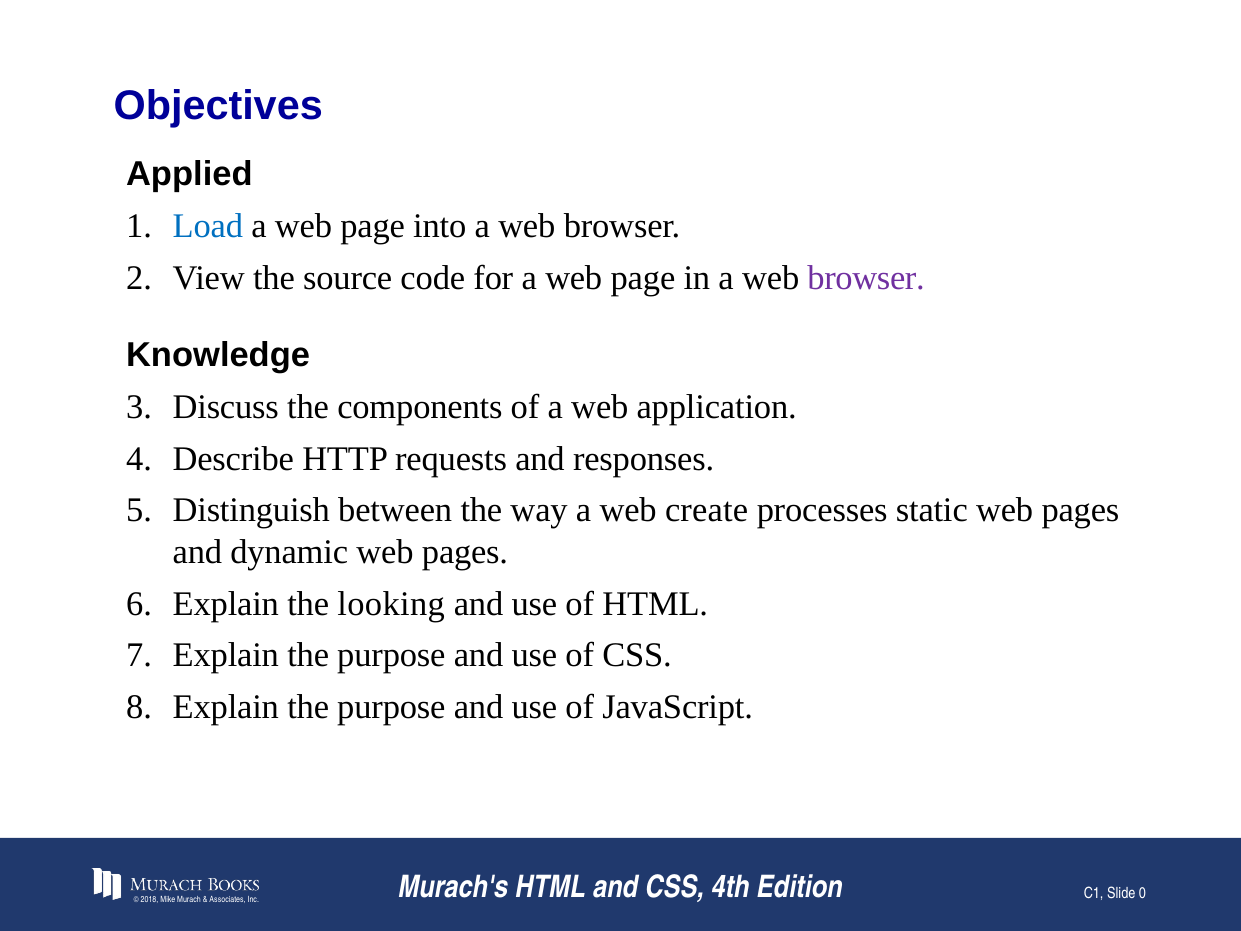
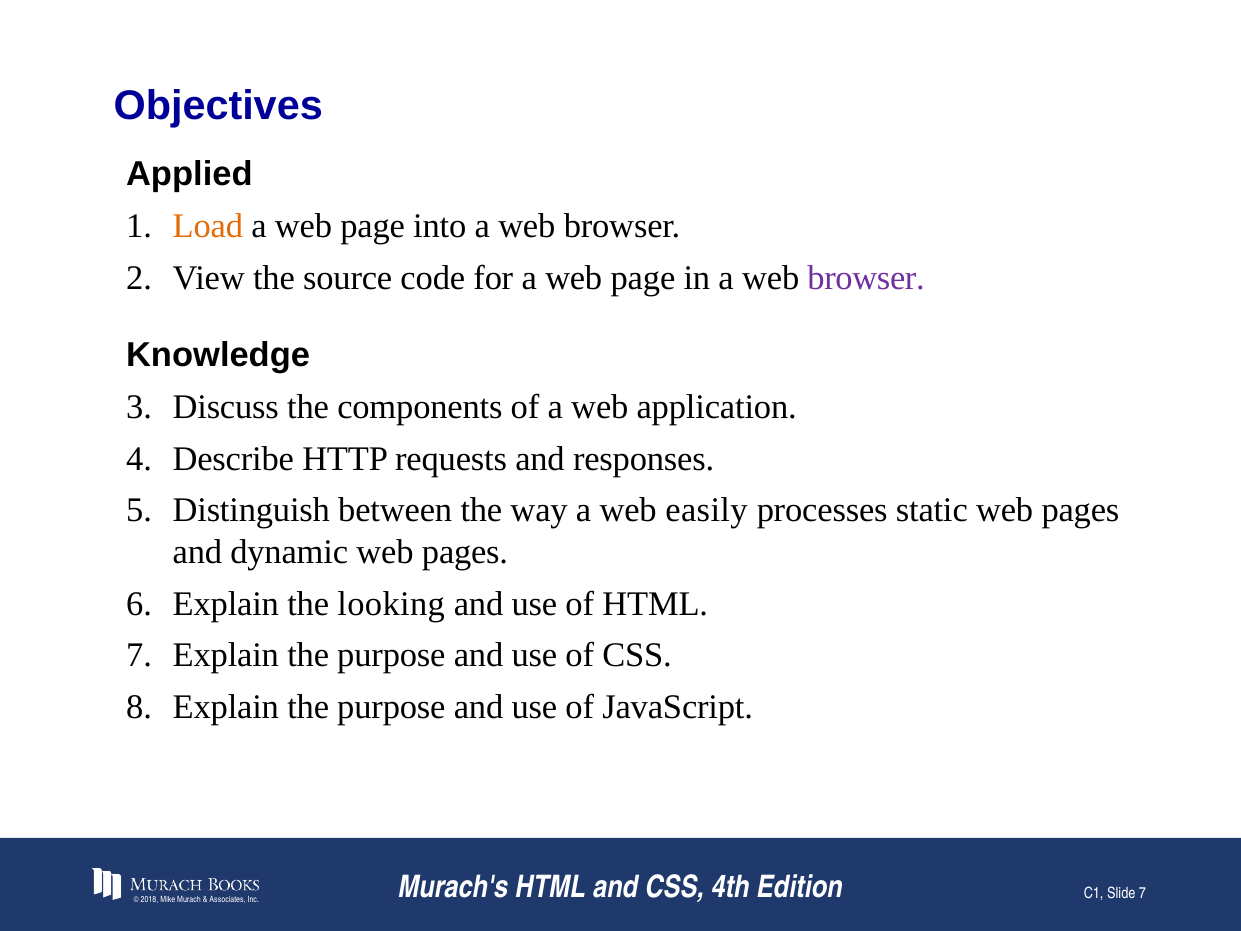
Load colour: blue -> orange (208, 226)
create: create -> easily (707, 510)
Slide 0: 0 -> 7 (1142, 893)
